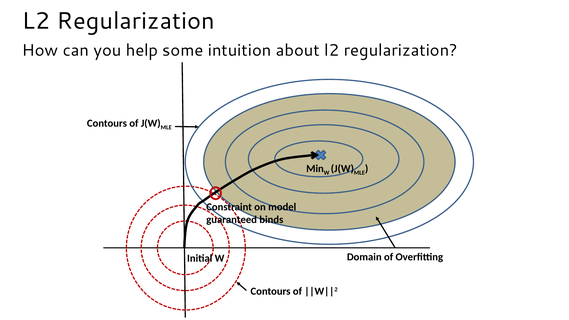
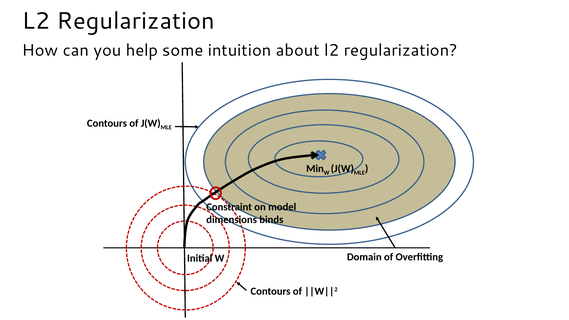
guaranteed: guaranteed -> dimensions (232, 220)
